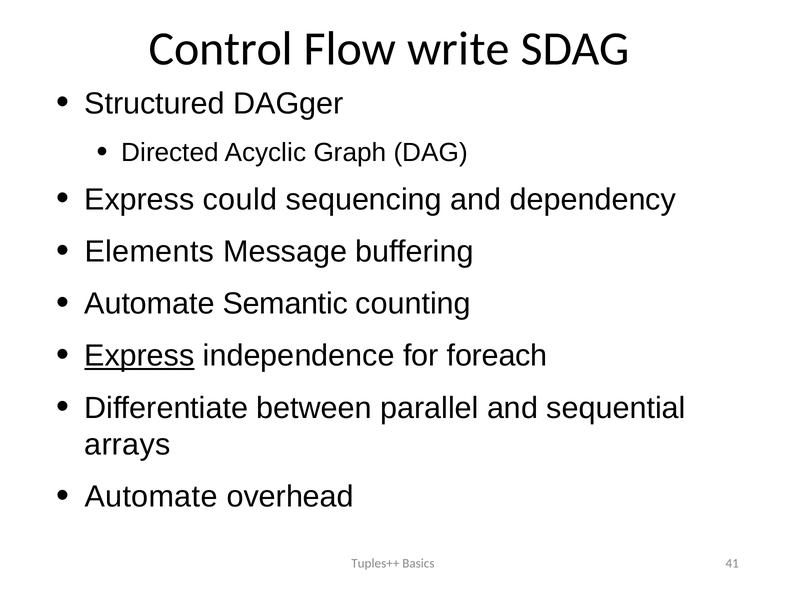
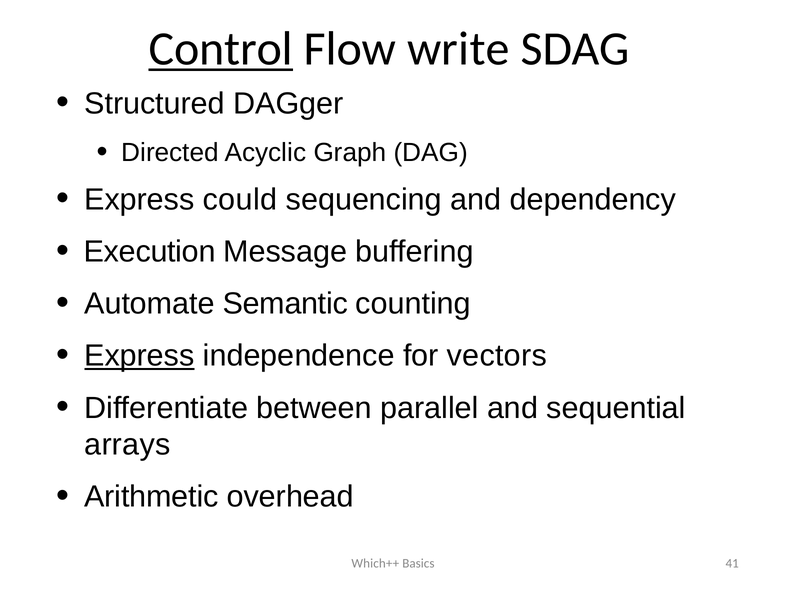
Control underline: none -> present (221, 49)
Elements: Elements -> Execution (150, 251)
foreach: foreach -> vectors (497, 355)
Automate: Automate -> Arithmetic (151, 496)
Tuples++: Tuples++ -> Which++ (375, 563)
